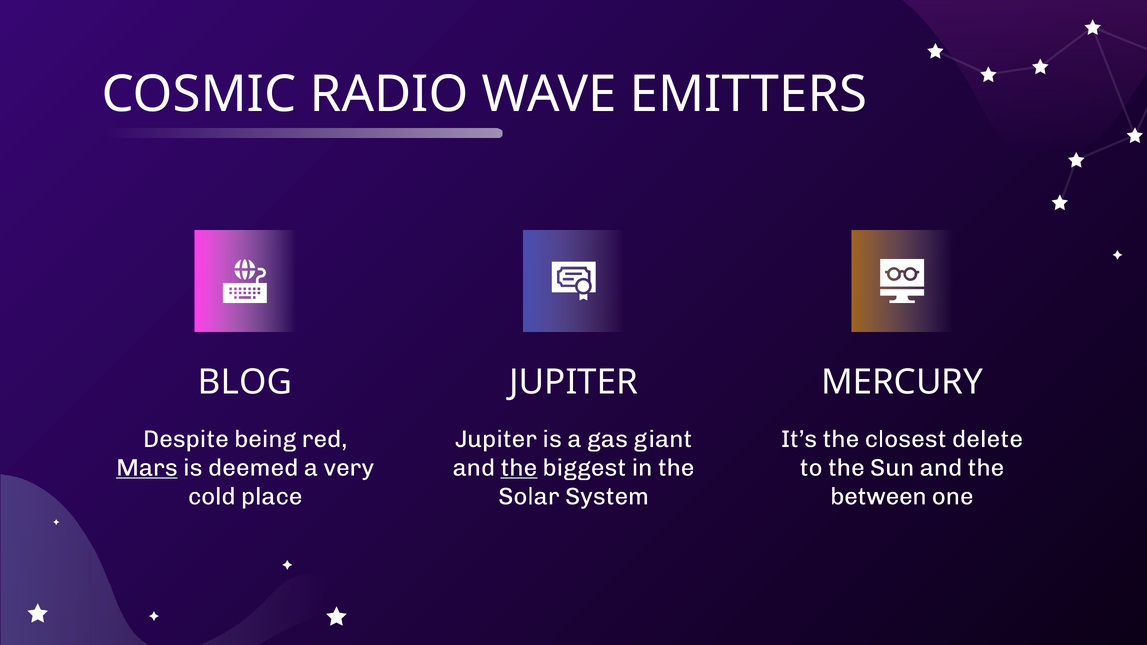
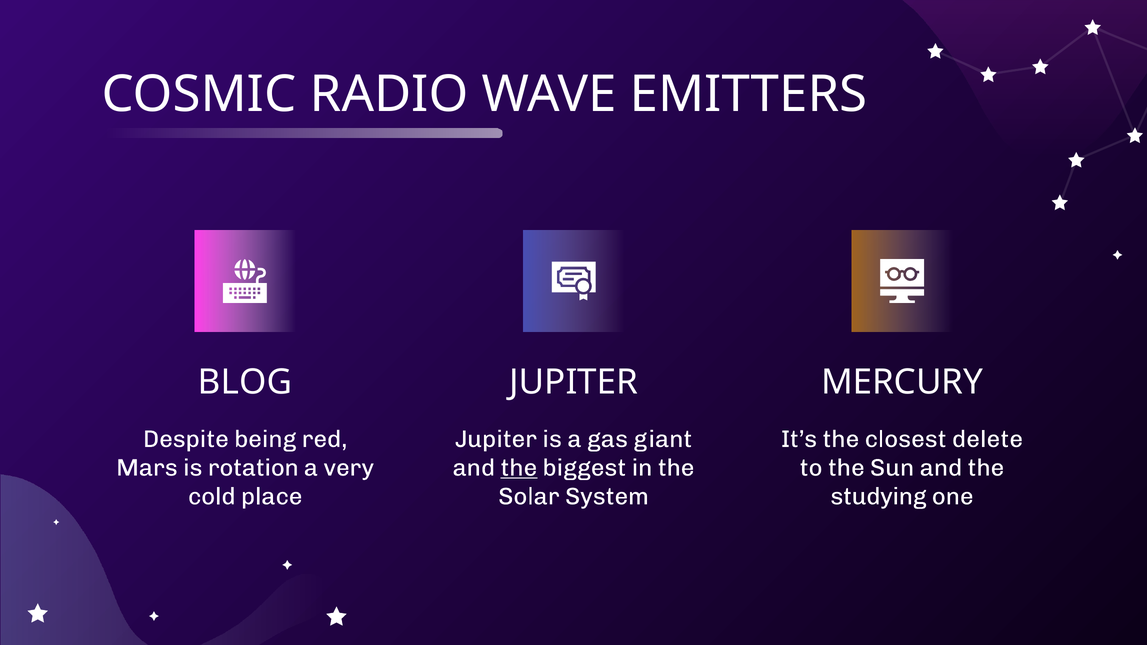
Mars underline: present -> none (147, 468)
deemed: deemed -> rotation (253, 468)
between: between -> studying (879, 497)
